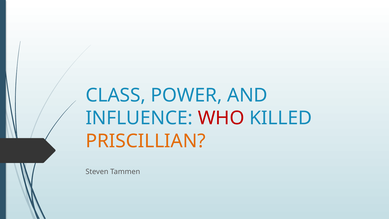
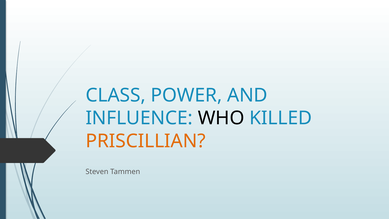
WHO colour: red -> black (221, 118)
